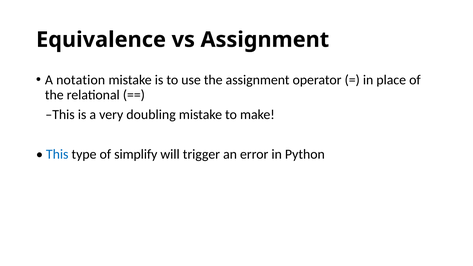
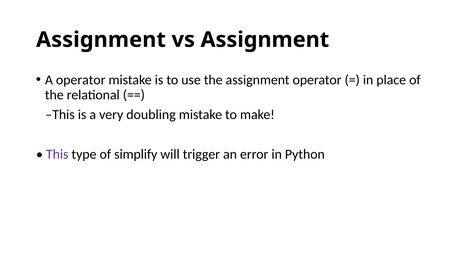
Equivalence: Equivalence -> Assignment (101, 40)
A notation: notation -> operator (81, 80)
This colour: blue -> purple (57, 154)
